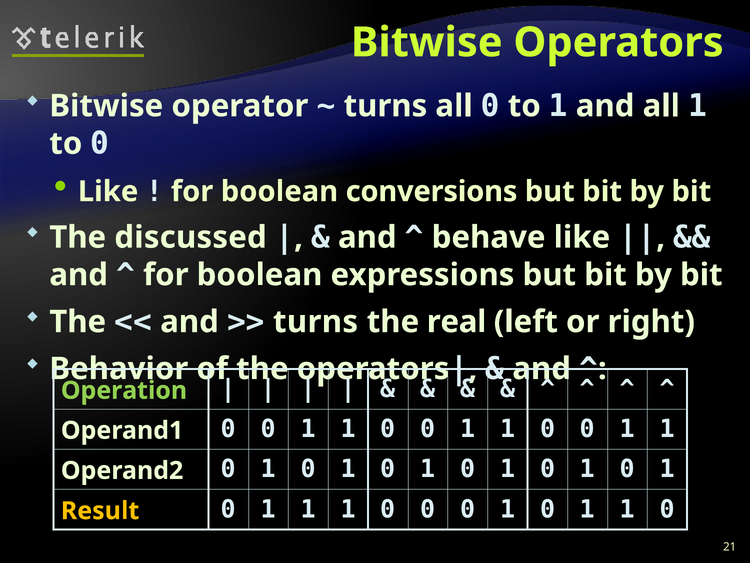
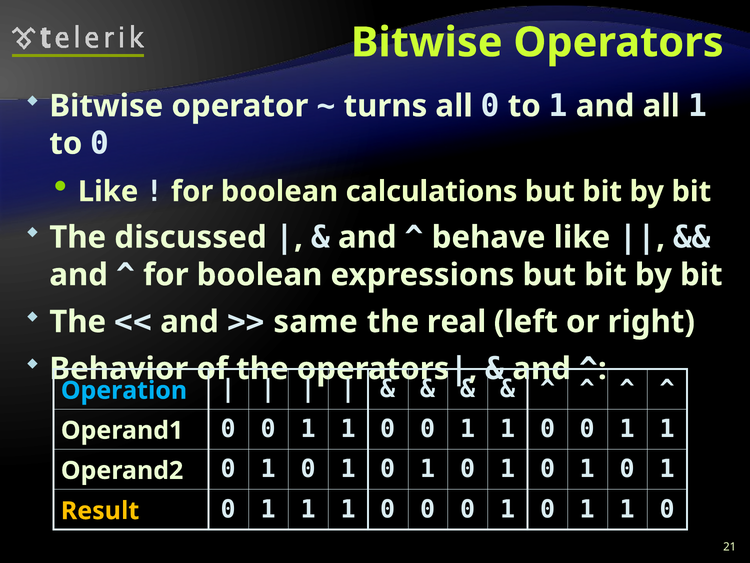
conversions: conversions -> calculations (432, 191)
turns: turns -> same (316, 322)
Operation colour: light green -> light blue (124, 390)
